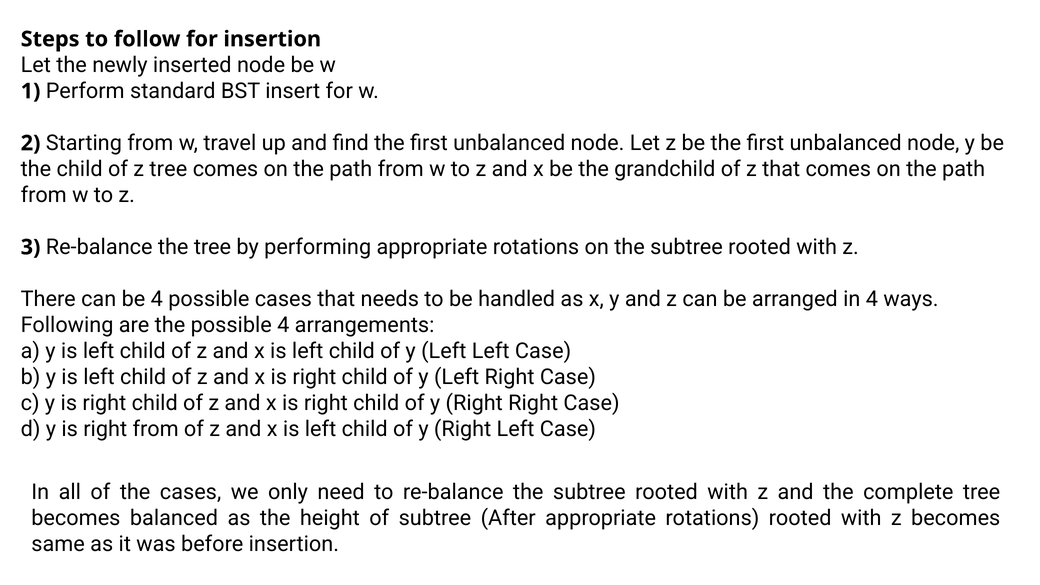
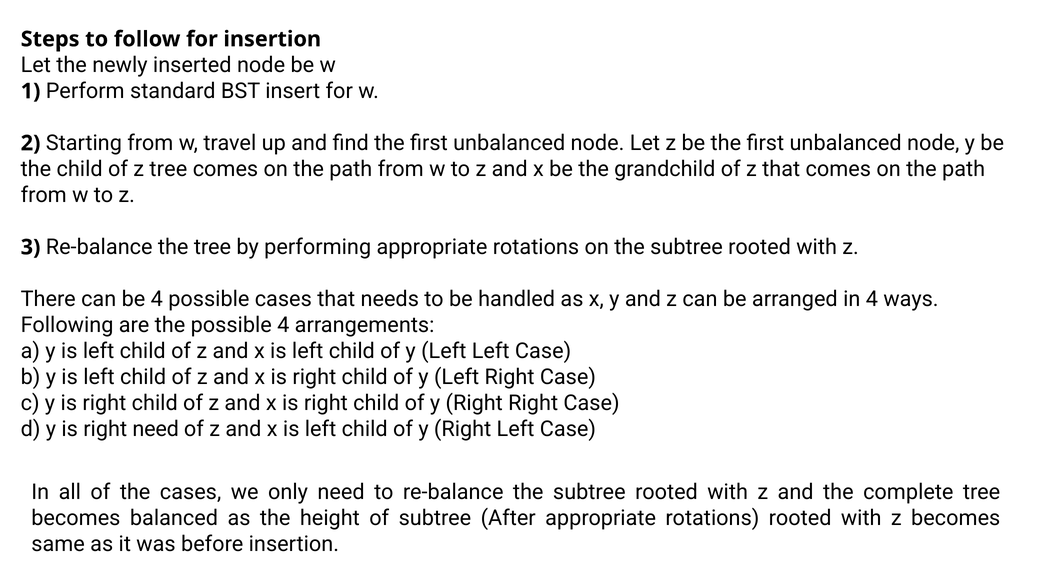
right from: from -> need (156, 429)
